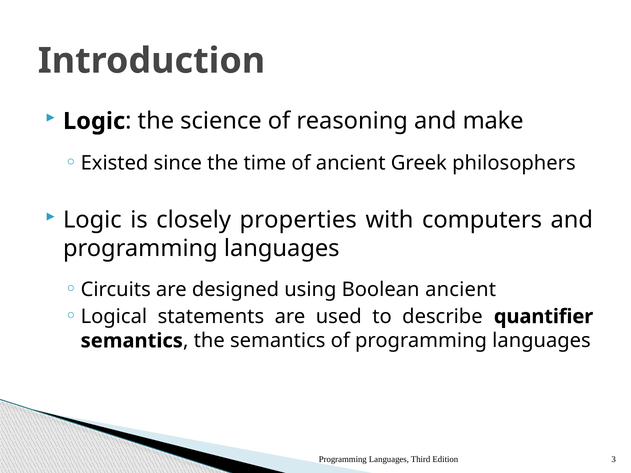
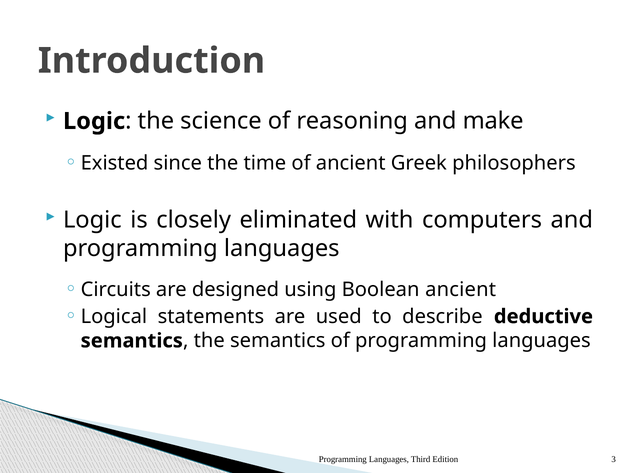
properties: properties -> eliminated (298, 220)
quantifier: quantifier -> deductive (543, 317)
